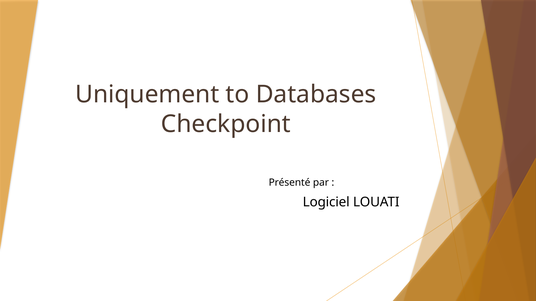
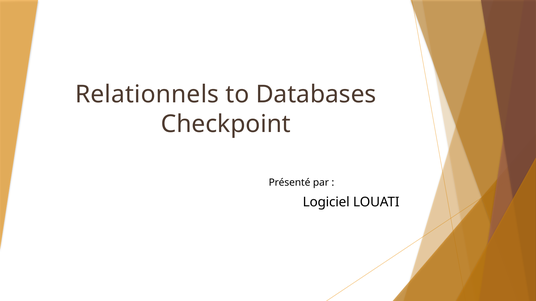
Uniquement: Uniquement -> Relationnels (147, 95)
